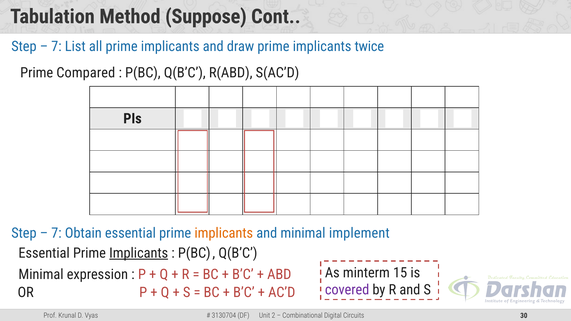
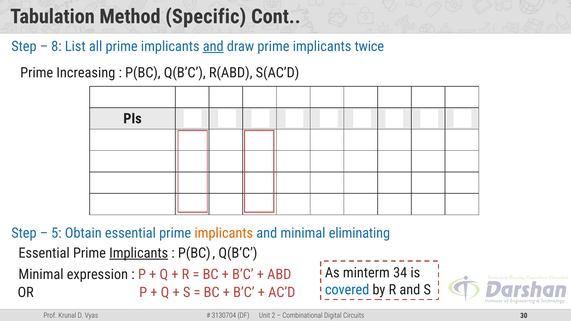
Suppose: Suppose -> Specific (206, 17)
7: 7 -> 8 (56, 46)
and underline: none -> present (213, 46)
Compared: Compared -> Increasing (86, 73)
7: 7 -> 5 (56, 233)
implement: implement -> eliminating (359, 233)
minterm 15: 15 -> 34 (400, 273)
covered colour: purple -> blue (347, 290)
